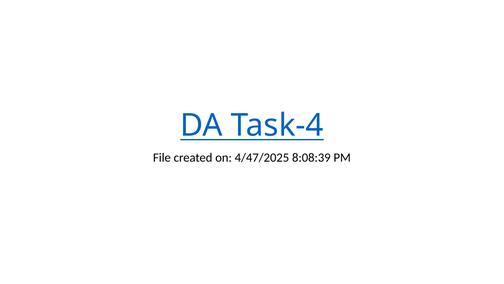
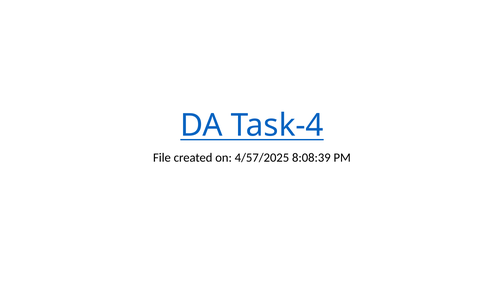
4/47/2025: 4/47/2025 -> 4/57/2025 (262, 158)
